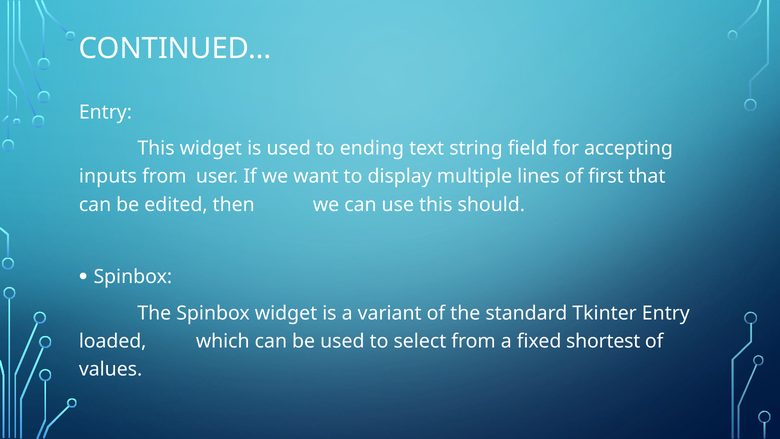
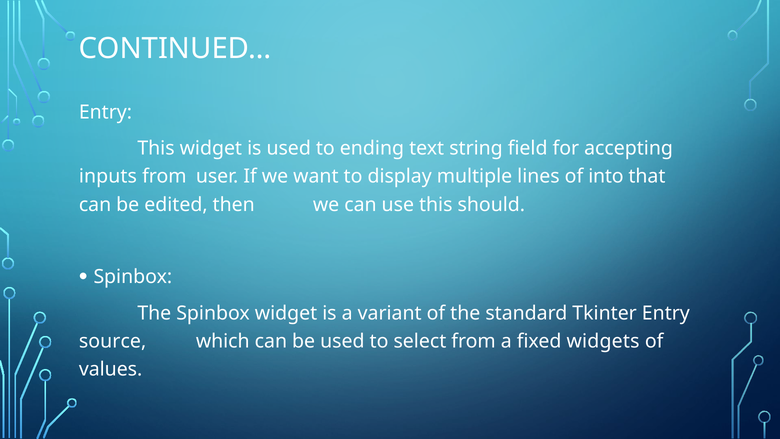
first: first -> into (606, 176)
loaded: loaded -> source (113, 341)
shortest: shortest -> widgets (603, 341)
